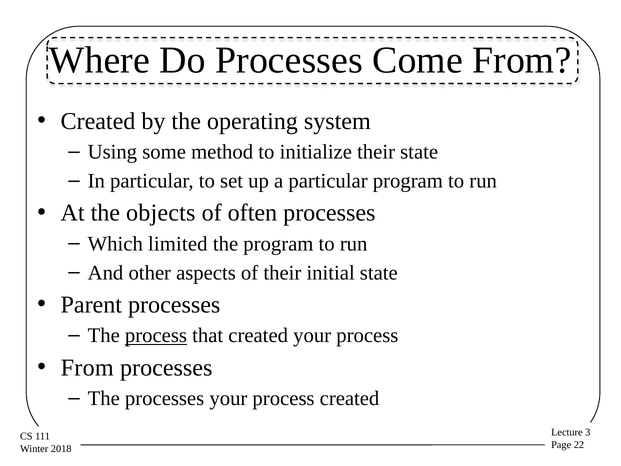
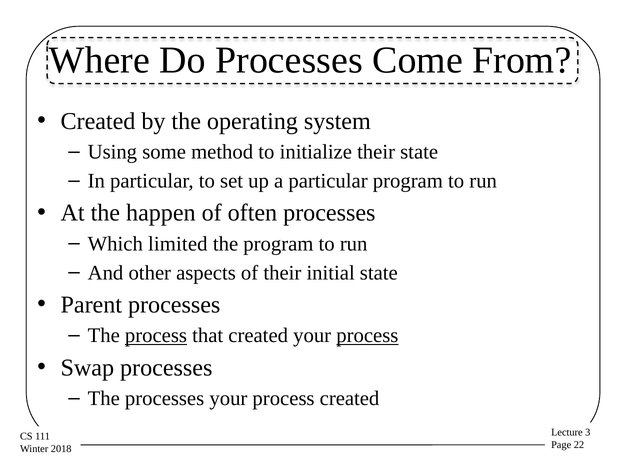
objects: objects -> happen (161, 213)
process underline: none -> present (367, 335)
From: From -> Swap (87, 367)
